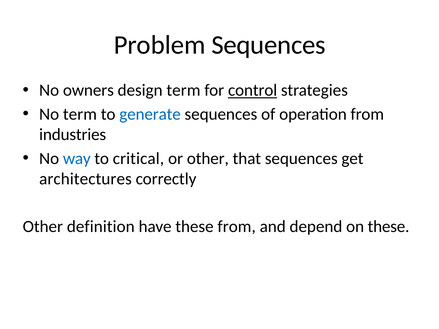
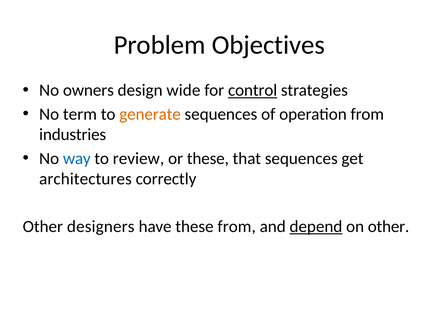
Problem Sequences: Sequences -> Objectives (268, 45)
design term: term -> wide (183, 90)
generate colour: blue -> orange (150, 114)
critical: critical -> review (138, 159)
or other: other -> these (208, 159)
definition: definition -> designers (101, 227)
depend underline: none -> present (316, 227)
on these: these -> other (389, 227)
